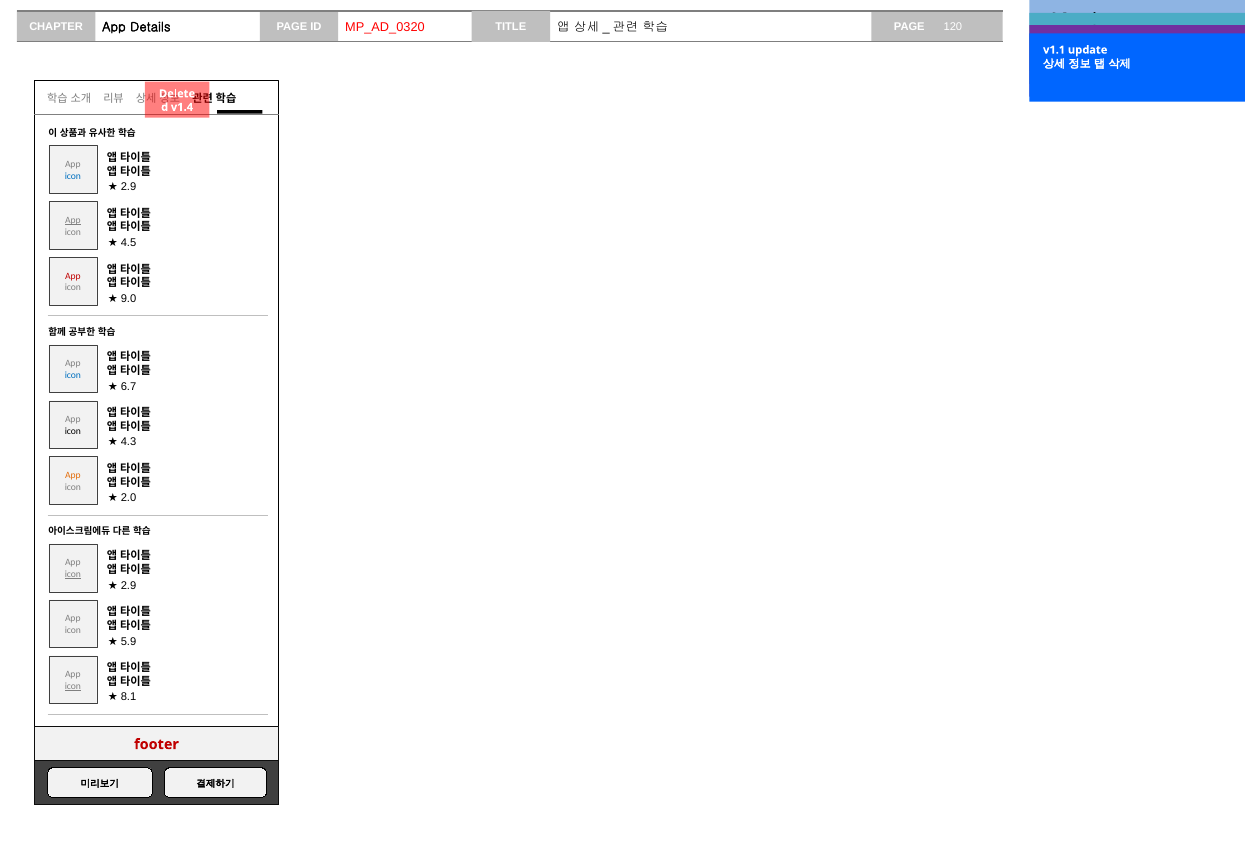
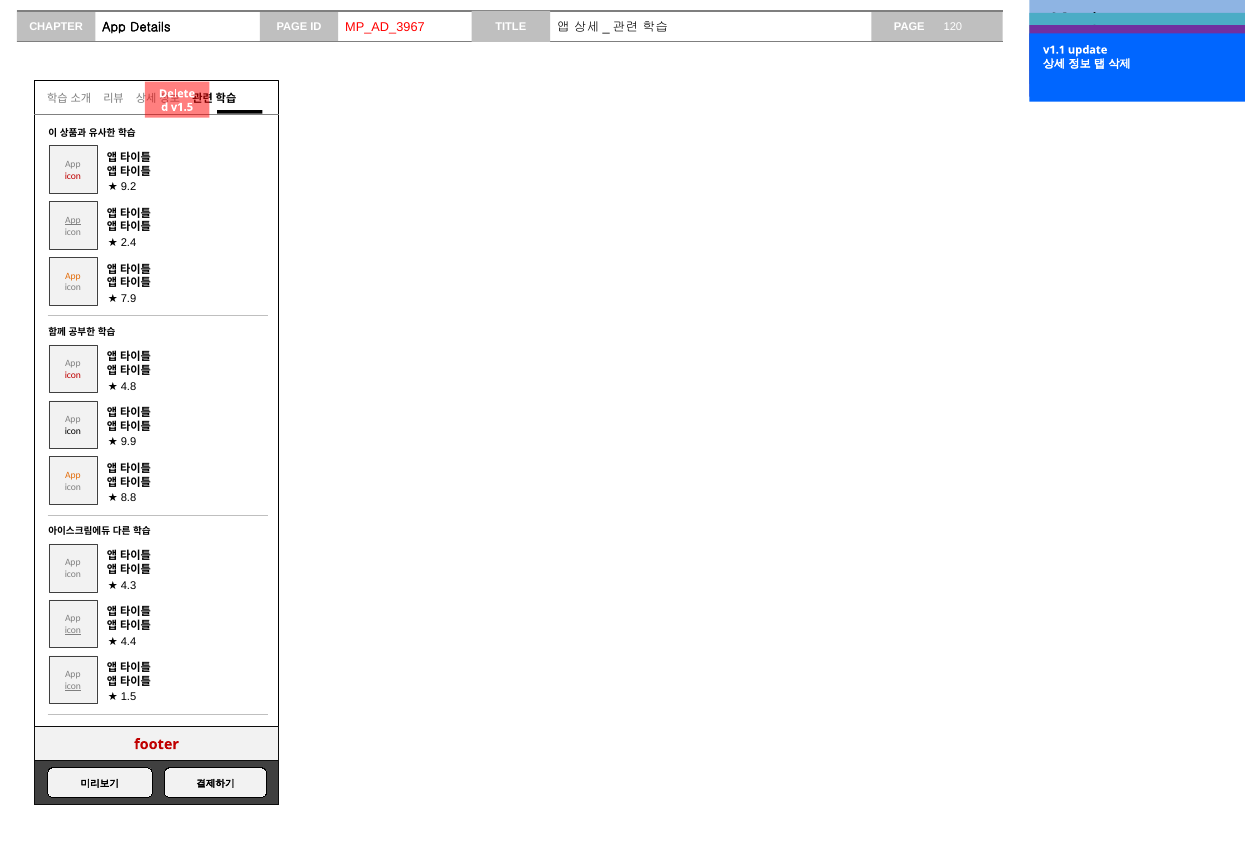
MP_AD_0320: MP_AD_0320 -> MP_AD_3967 (385, 27)
v1.4: v1.4 -> v1.5 (182, 107)
icon colour: blue -> red (73, 176)
2.9: 2.9 -> 9.2 (129, 187)
4.5: 4.5 -> 2.4 (129, 243)
App colour: red -> orange (73, 276)
9.0: 9.0 -> 7.9 (129, 299)
icon colour: blue -> red (73, 375)
6.7: 6.7 -> 4.8 (129, 386)
4.3: 4.3 -> 9.9 (129, 442)
2.0: 2.0 -> 8.8 (129, 498)
icon underline: present -> none (73, 574)
2.9: 2.9 -> 4.3 (129, 585)
icon underline: none -> present (73, 630)
5.9: 5.9 -> 4.4 (129, 641)
8.1: 8.1 -> 1.5 (129, 697)
